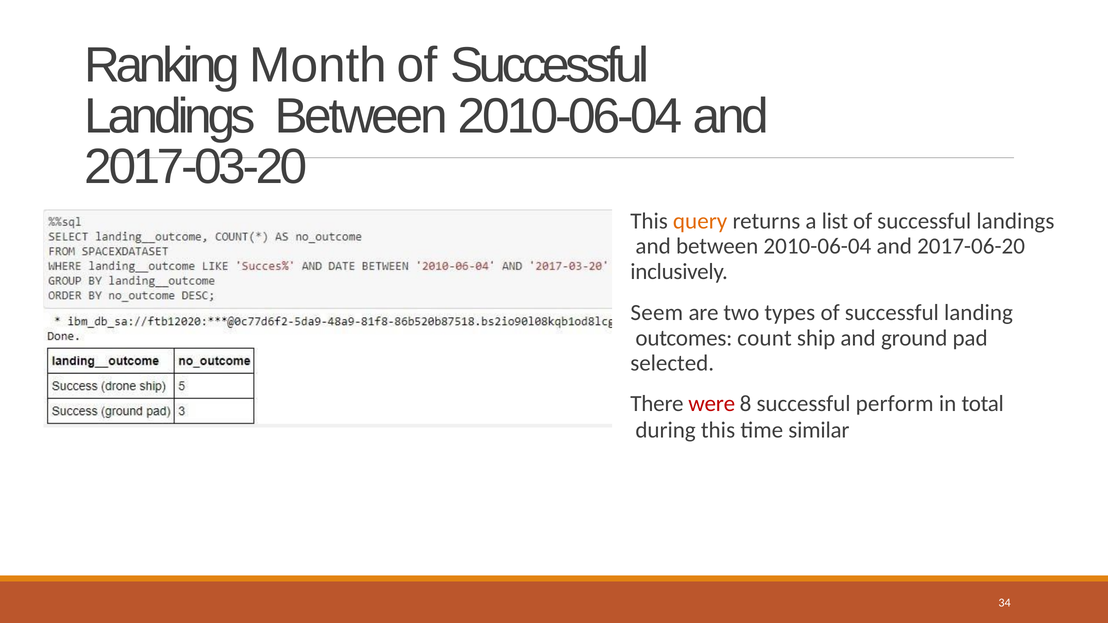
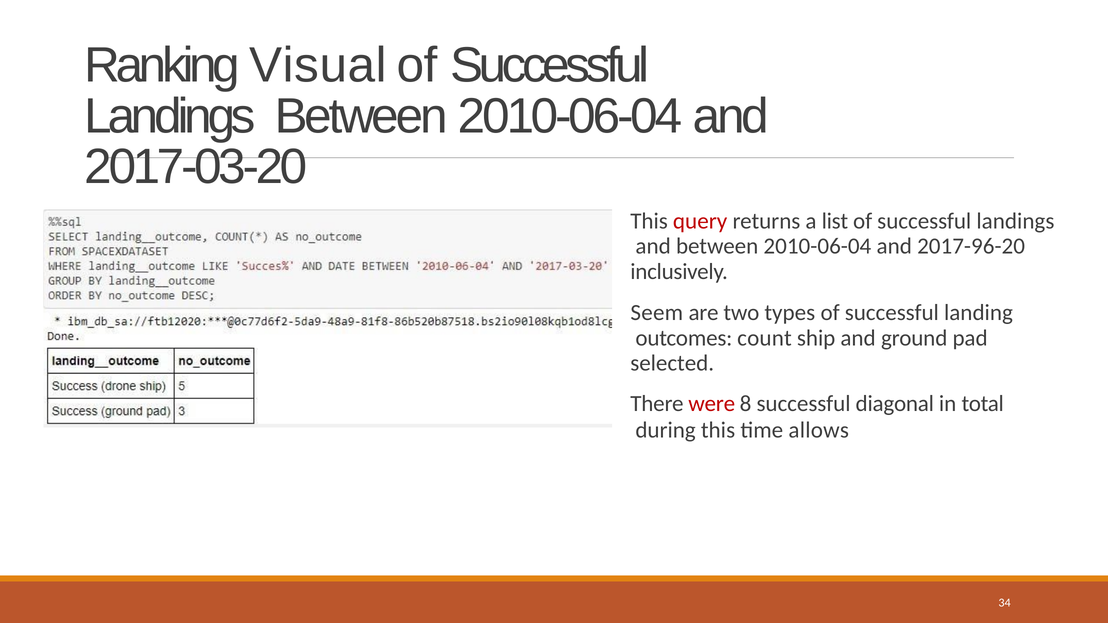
Month: Month -> Visual (318, 66)
query colour: orange -> red (700, 221)
2017-06-20: 2017-06-20 -> 2017-96-20 (971, 246)
perform: perform -> diagonal (895, 404)
similar: similar -> allows (819, 430)
